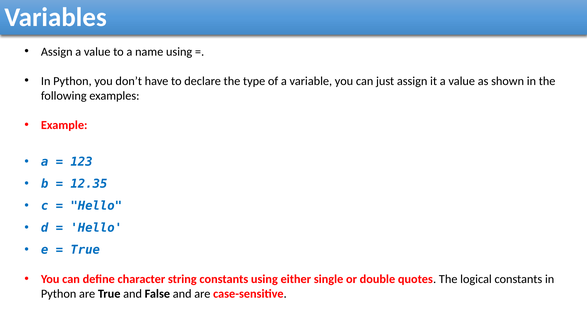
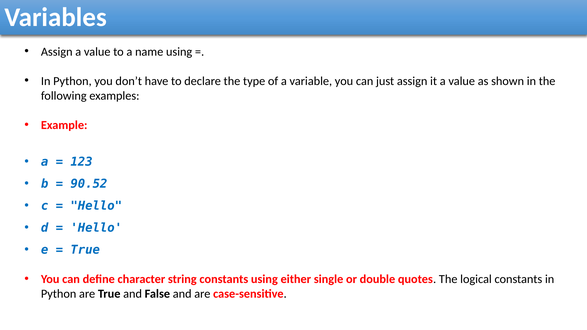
12.35: 12.35 -> 90.52 (89, 184)
